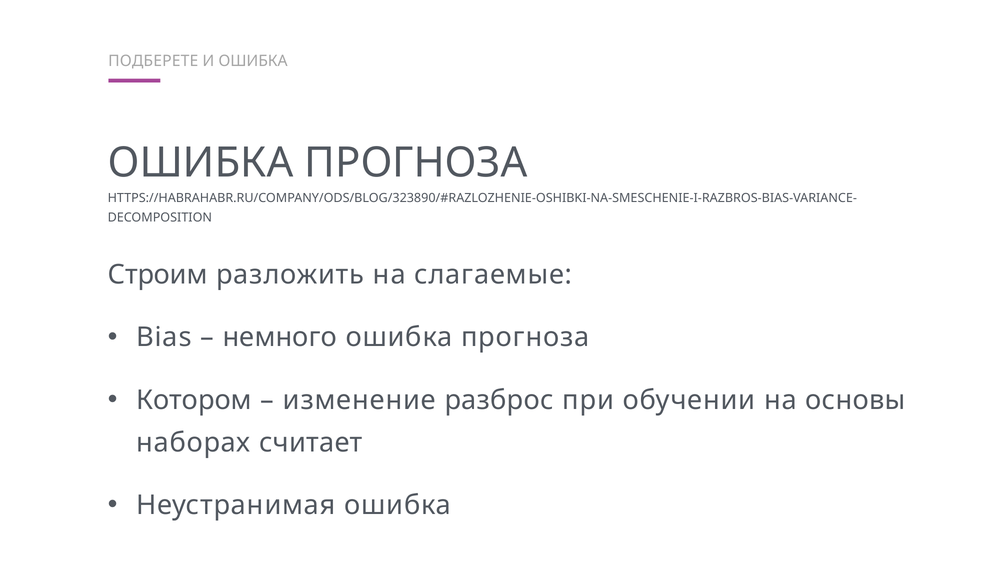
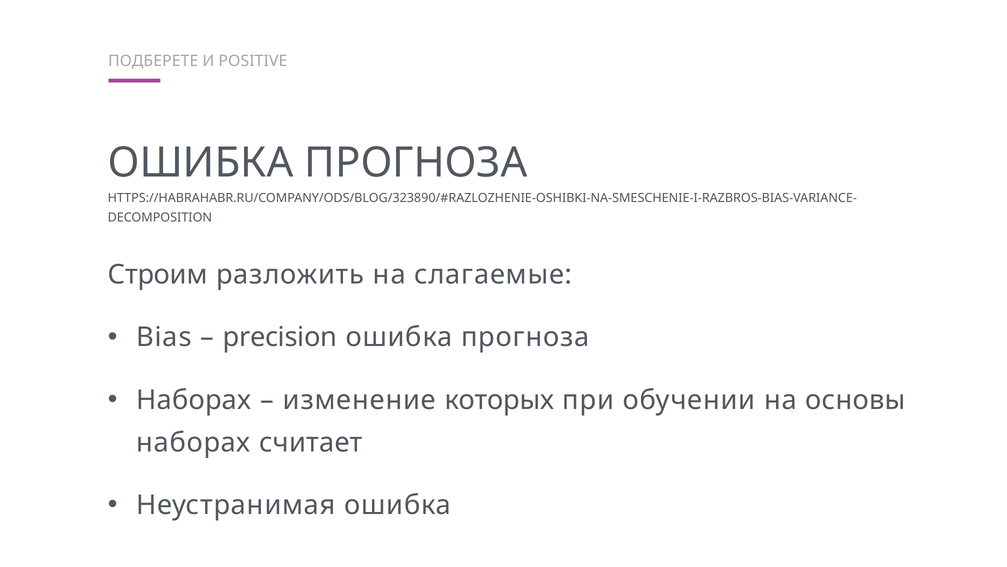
И ОШИБКА: ОШИБКА -> POSITIVE (253, 61)
немного: немного -> precision (280, 337)
Котором: Котором -> Наборах (194, 400)
разброс: разброс -> которых (499, 400)
